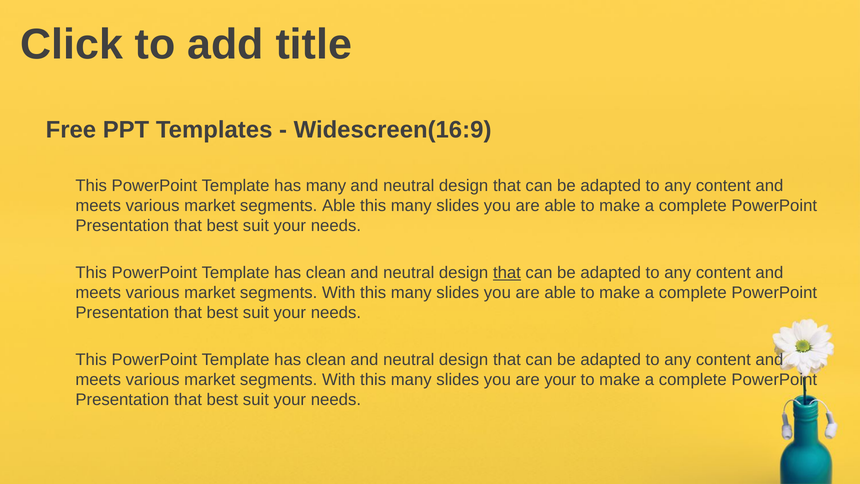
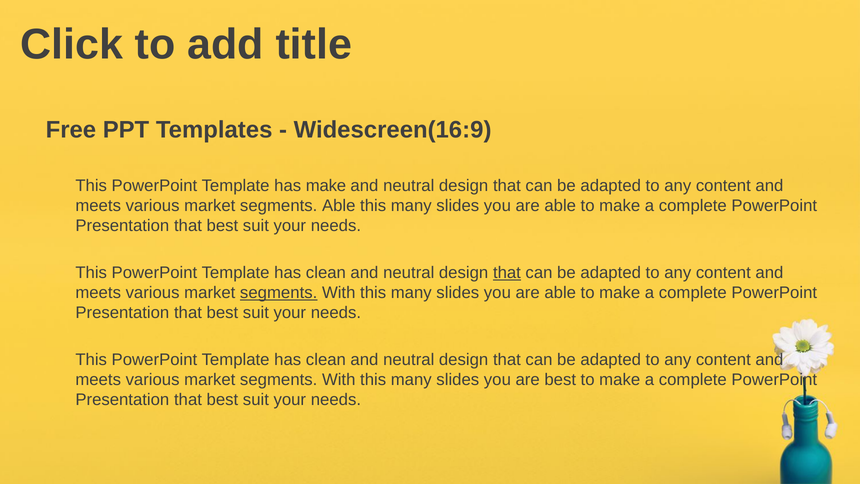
has many: many -> make (326, 186)
segments underline: none -> present (279, 293)
are your: your -> best (560, 380)
